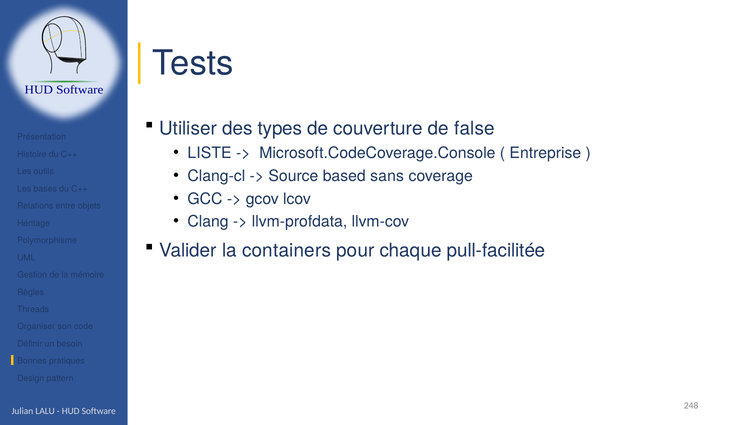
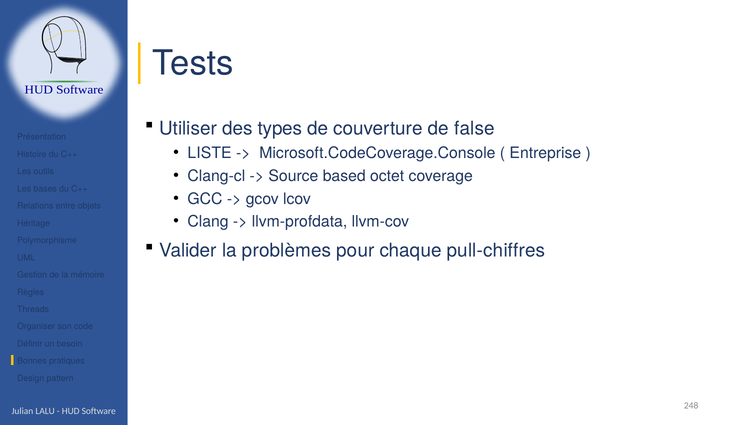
sans: sans -> octet (387, 176)
containers: containers -> problèmes (287, 251)
pull-facilitée: pull-facilitée -> pull-chiffres (496, 251)
